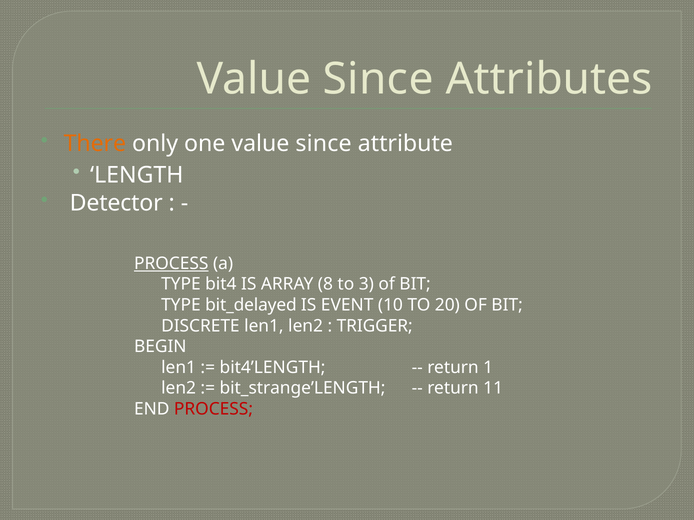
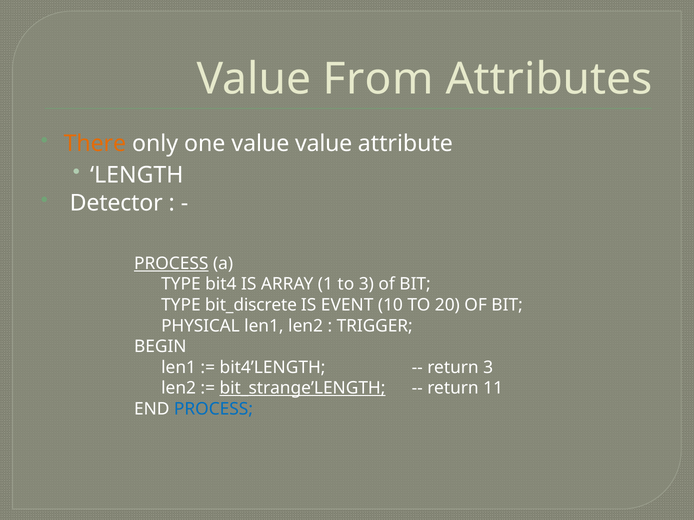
Since: Since -> From (378, 79)
one value since: since -> value (324, 144)
8: 8 -> 1 (325, 285)
bit_delayed: bit_delayed -> bit_discrete (251, 305)
DISCRETE: DISCRETE -> PHYSICAL (200, 326)
return 1: 1 -> 3 (488, 368)
bit_strange’LENGTH underline: none -> present (302, 389)
PROCESS colour: red -> blue (213, 409)
